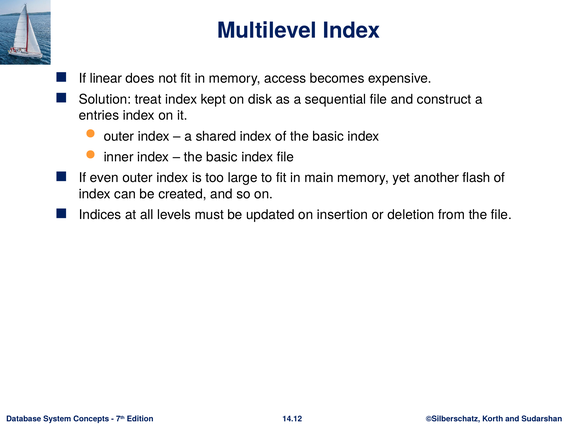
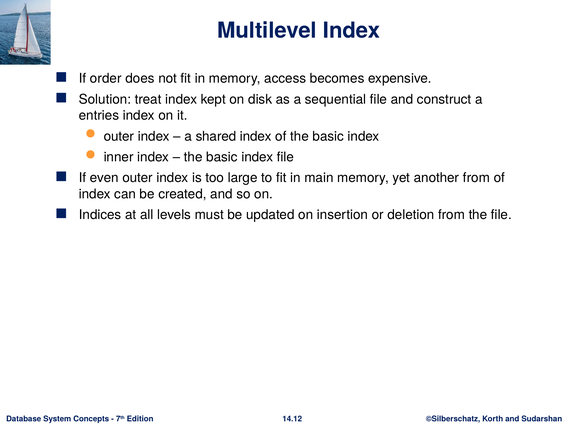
linear: linear -> order (106, 79)
another flash: flash -> from (476, 178)
